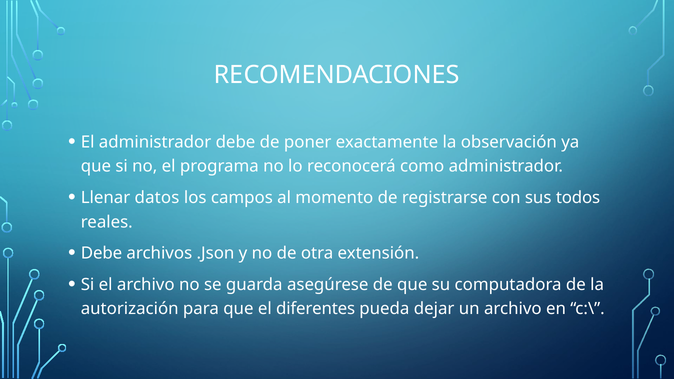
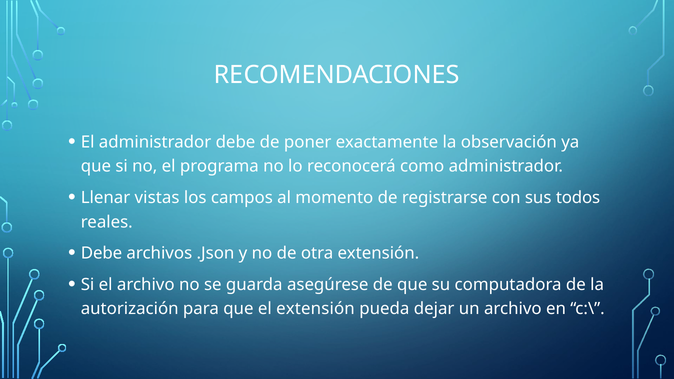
datos: datos -> vistas (157, 198)
el diferentes: diferentes -> extensión (315, 309)
